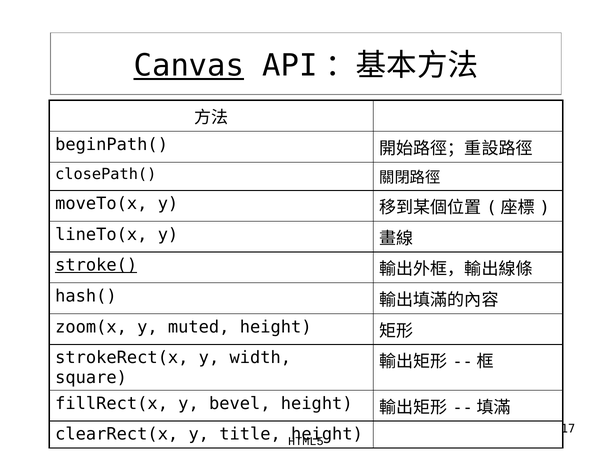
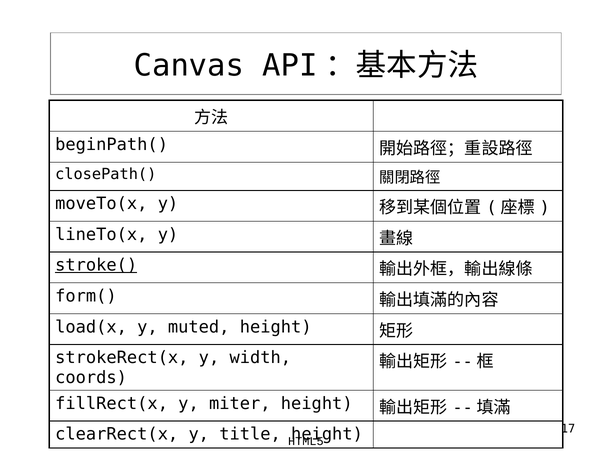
Canvas underline: present -> none (189, 66)
hash(: hash( -> form( (86, 296)
zoom(x: zoom(x -> load(x (91, 327)
square: square -> coords (91, 378)
bevel: bevel -> miter (240, 403)
